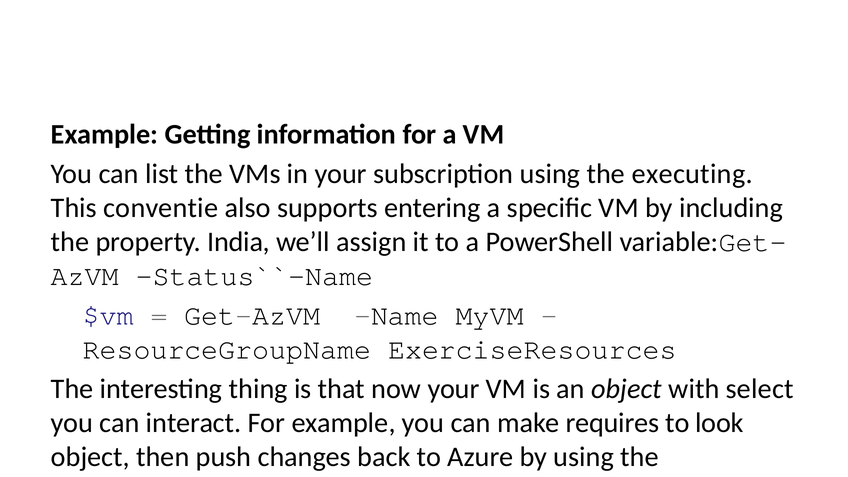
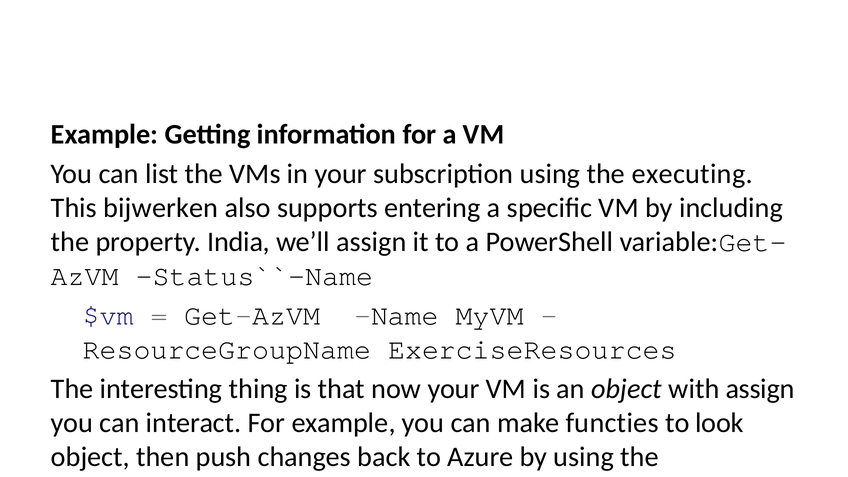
conventie: conventie -> bijwerken (161, 208)
with select: select -> assign (760, 389)
requires: requires -> functies (612, 423)
